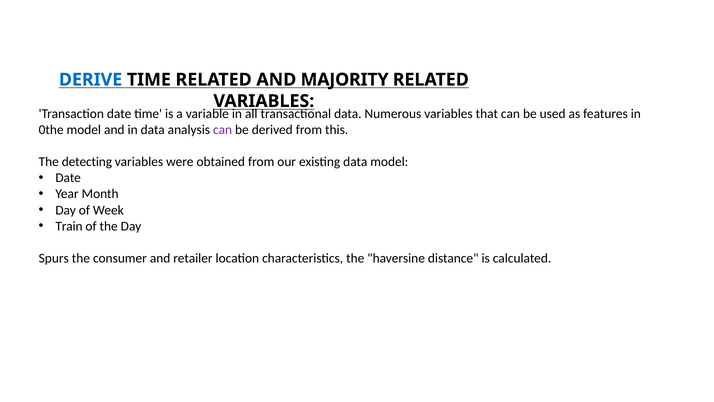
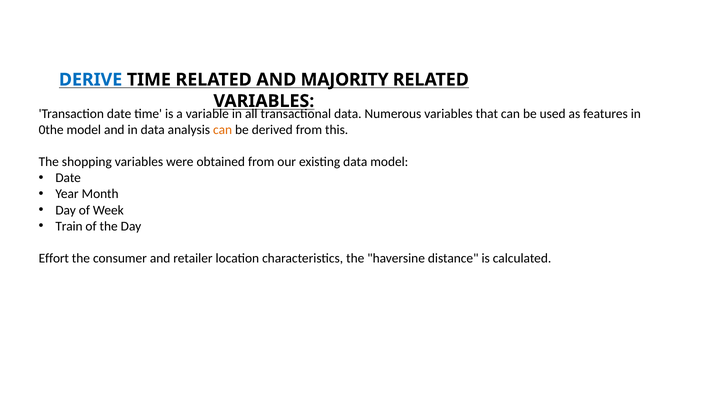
can colour: purple -> orange (223, 130)
detecting: detecting -> shopping (87, 162)
Spurs: Spurs -> Effort (54, 258)
